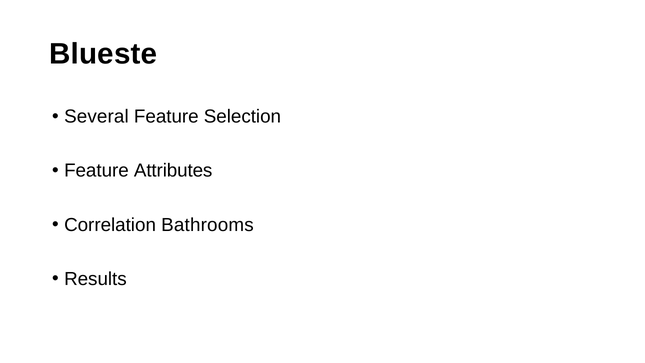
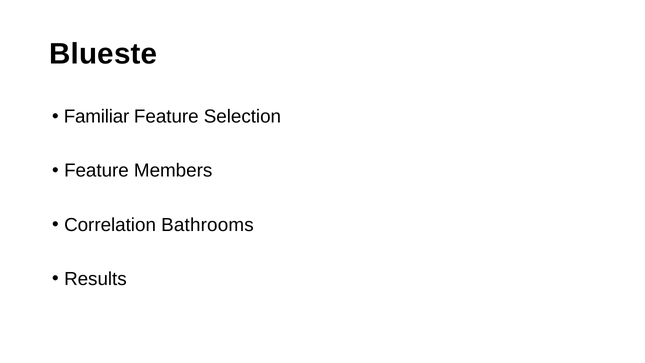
Several: Several -> Familiar (97, 117)
Attributes: Attributes -> Members (173, 171)
